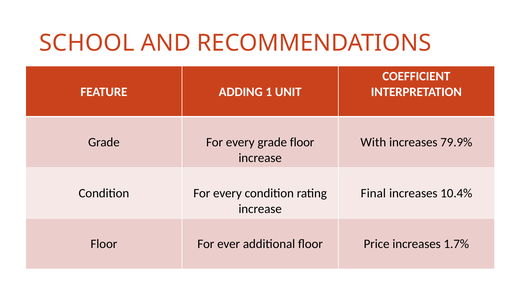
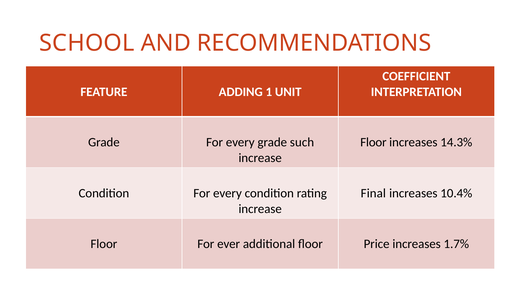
grade floor: floor -> such (302, 142)
With: With -> Floor (373, 142)
79.9%: 79.9% -> 14.3% (456, 142)
